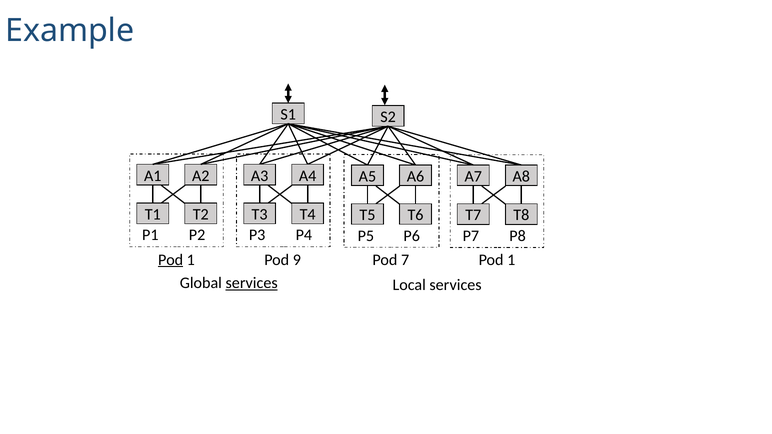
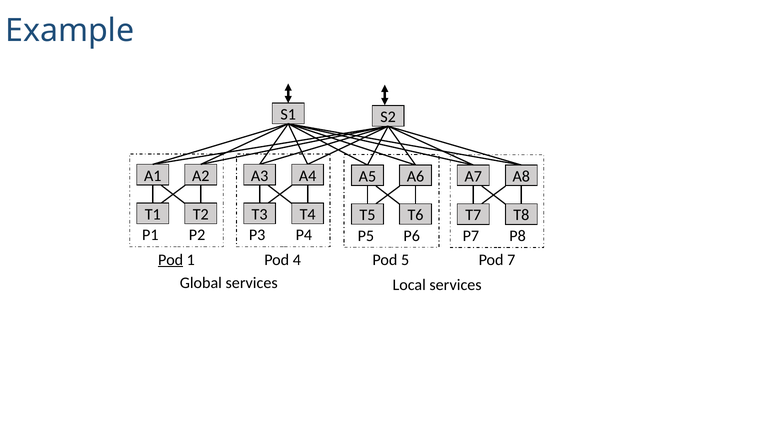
9: 9 -> 4 (297, 260)
7: 7 -> 5 (405, 260)
1: 1 -> 7 (511, 260)
services underline: present -> none (252, 283)
